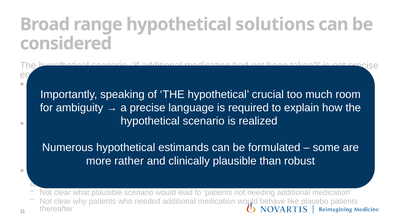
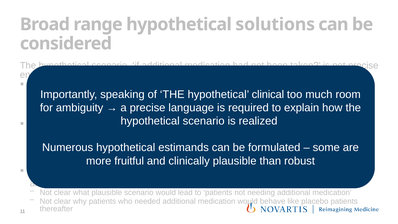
crucial: crucial -> clinical (268, 94)
rather: rather -> fruitful (129, 161)
